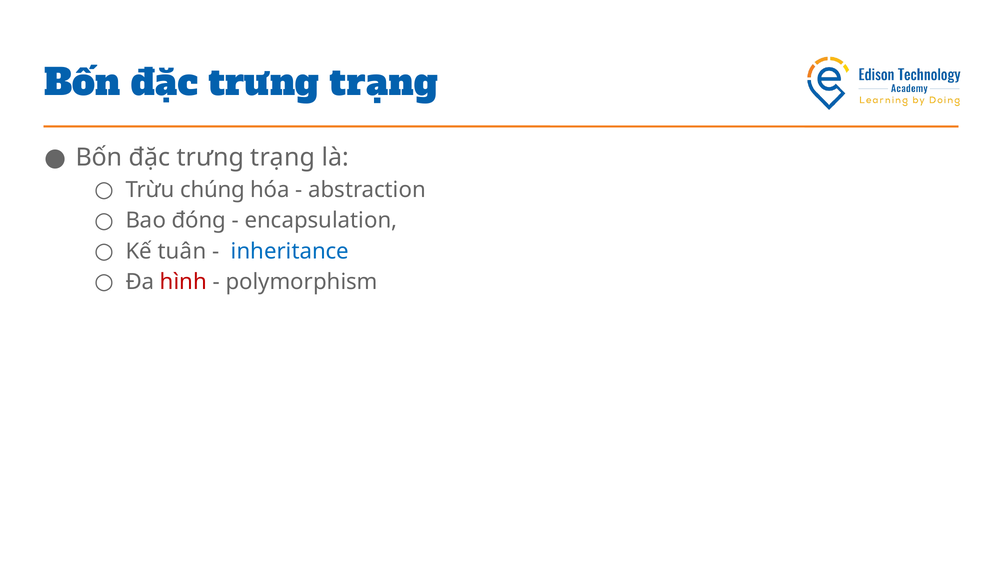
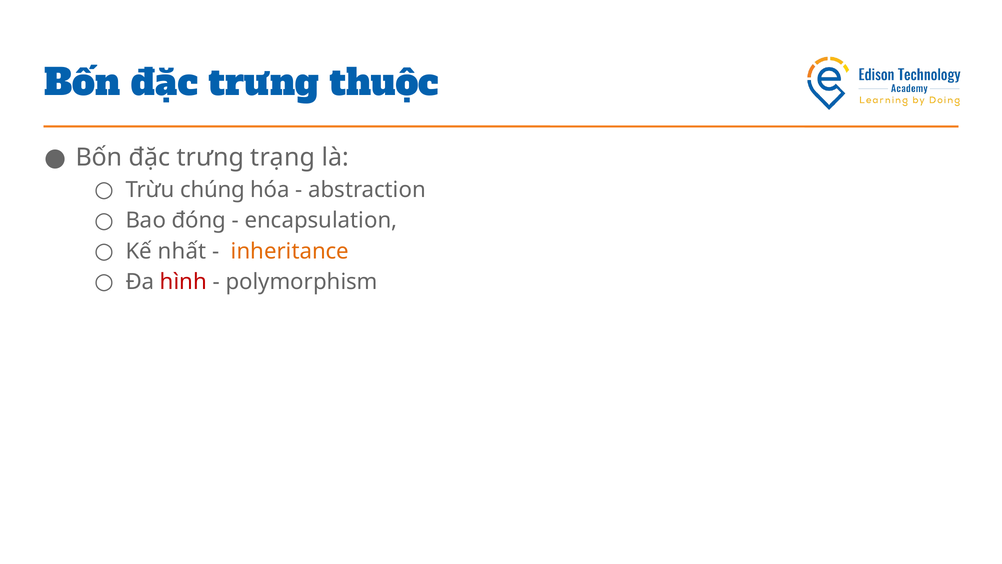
trạng: trạng -> thuộc (384, 83)
tuân: tuân -> nhất (182, 251)
inheritance colour: blue -> orange (290, 251)
